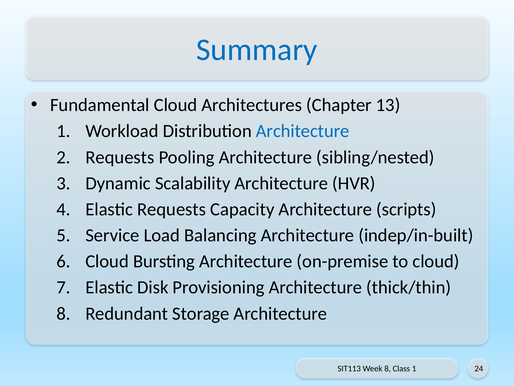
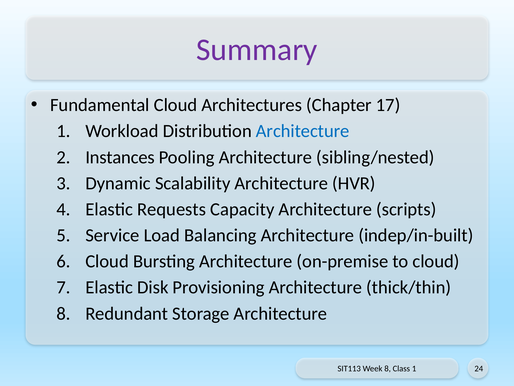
Summary colour: blue -> purple (257, 50)
13: 13 -> 17 (388, 105)
Requests: Requests -> Instances (120, 157)
